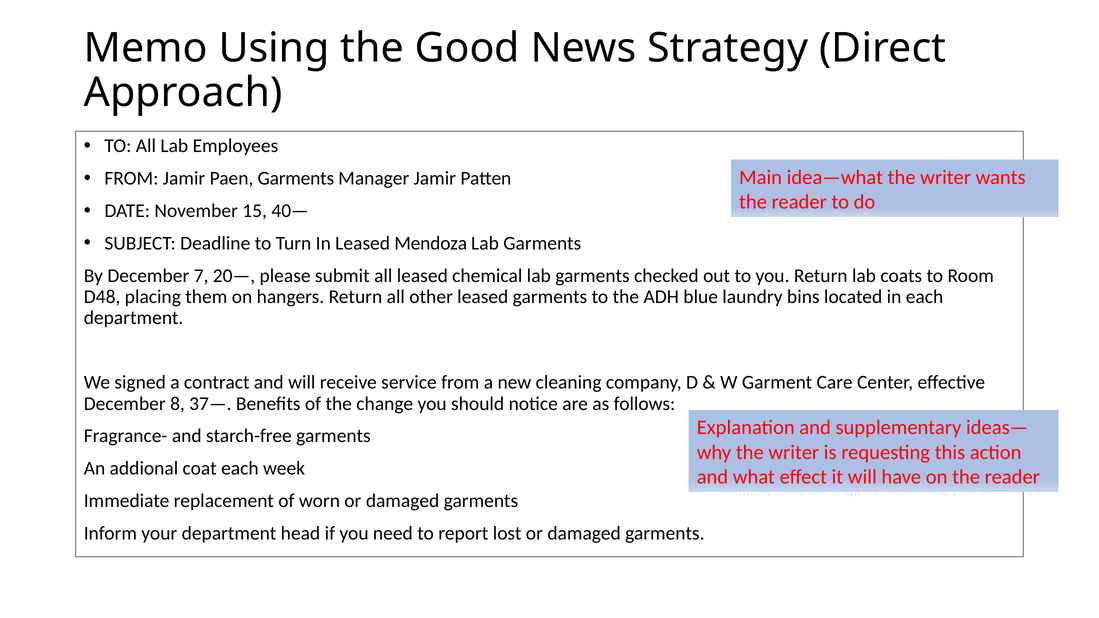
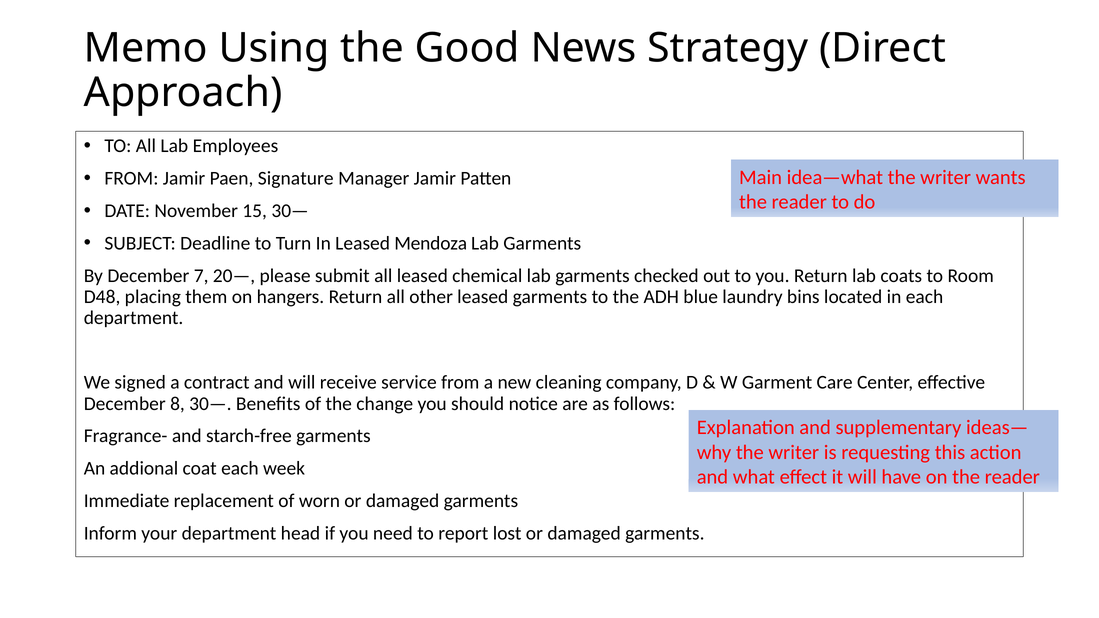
Paen Garments: Garments -> Signature (296, 178)
15 40—: 40— -> 30— (290, 211)
8 37—: 37— -> 30— (210, 404)
